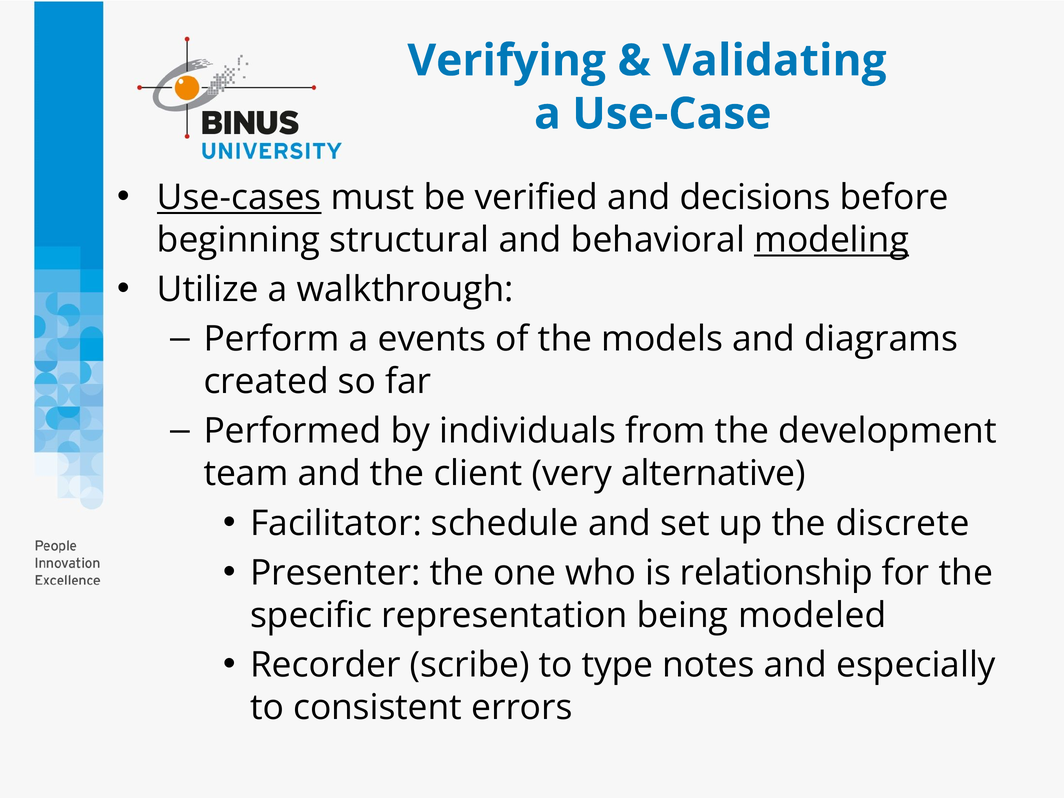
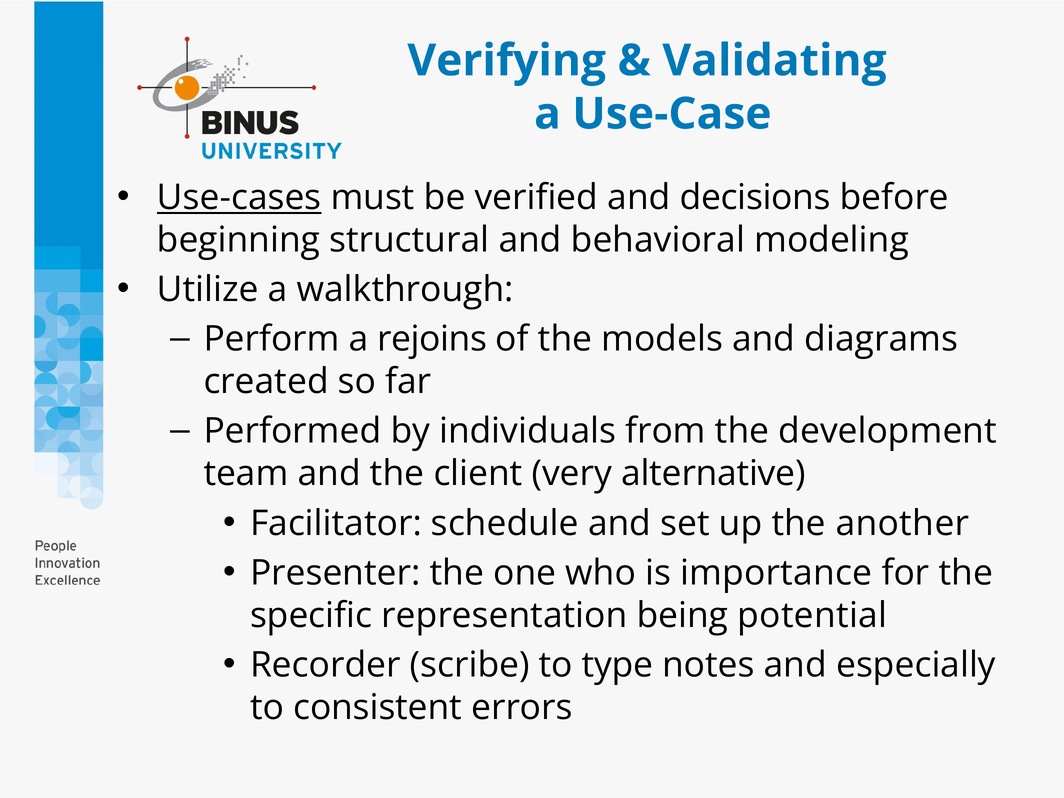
modeling underline: present -> none (832, 240)
events: events -> rejoins (432, 339)
discrete: discrete -> another (902, 523)
relationship: relationship -> importance (776, 573)
modeled: modeled -> potential (812, 616)
